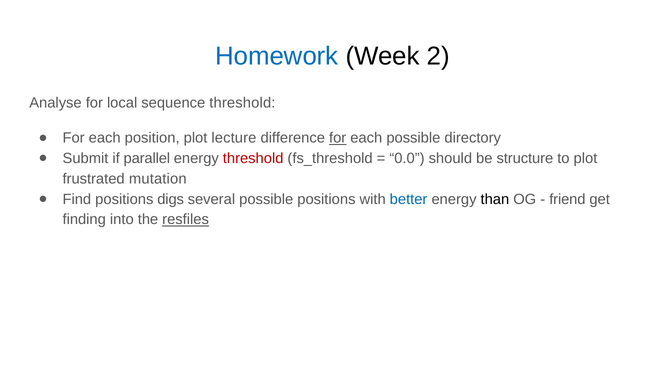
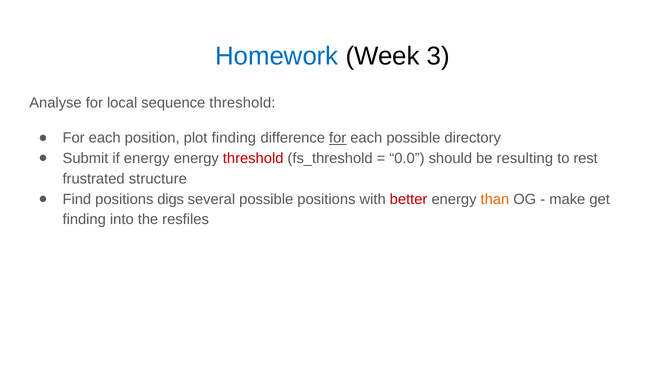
2: 2 -> 3 (438, 56)
plot lecture: lecture -> finding (234, 138)
if parallel: parallel -> energy (147, 158)
structure: structure -> resulting (525, 158)
to plot: plot -> rest (586, 158)
mutation: mutation -> structure (158, 179)
better colour: blue -> red (409, 199)
than colour: black -> orange (495, 199)
friend: friend -> make (567, 199)
resfiles underline: present -> none (186, 220)
